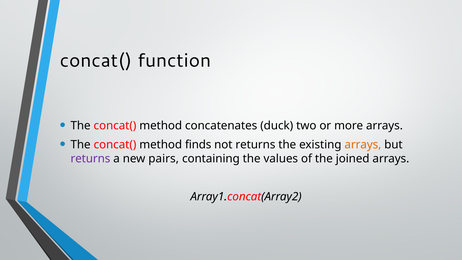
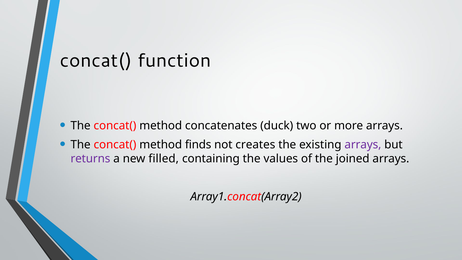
not returns: returns -> creates (255, 145)
arrays colour: orange -> purple (363, 145)
pairs: pairs -> filled (164, 158)
